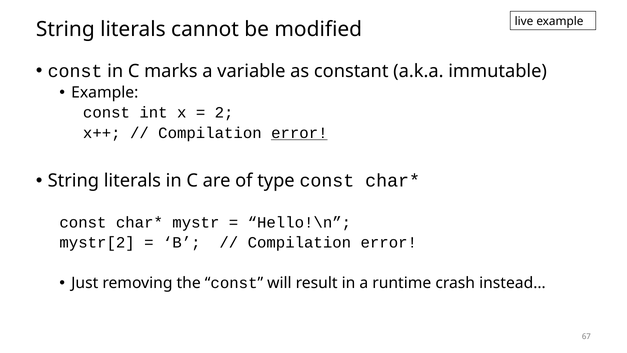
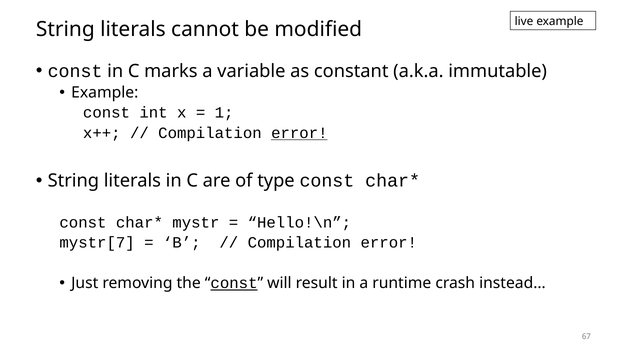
2: 2 -> 1 (224, 113)
mystr[2: mystr[2 -> mystr[7 (97, 243)
const underline: none -> present (234, 283)
